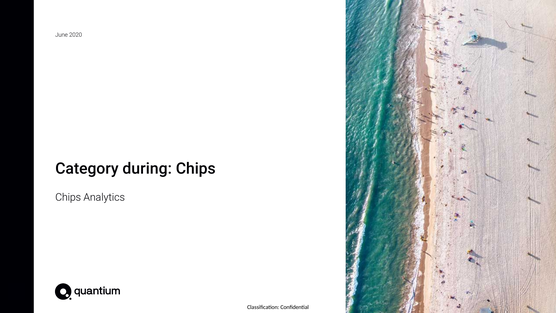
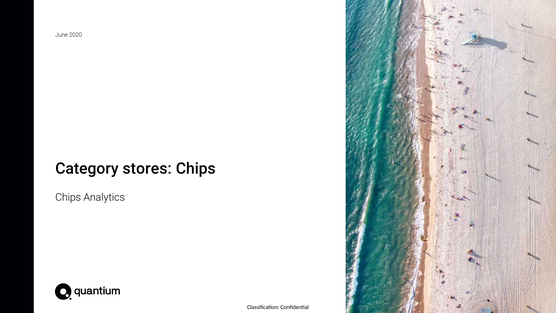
during: during -> stores (147, 169)
